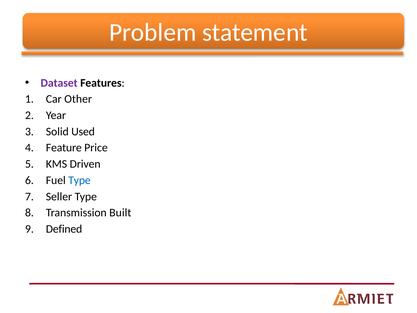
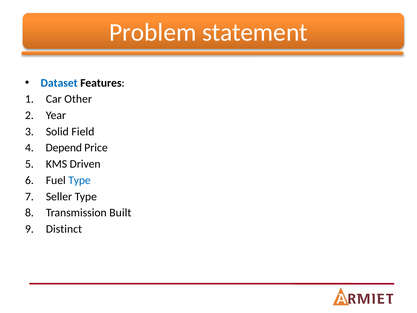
Dataset colour: purple -> blue (59, 83)
Used: Used -> Field (83, 131)
Feature: Feature -> Depend (64, 148)
Defined: Defined -> Distinct (64, 229)
